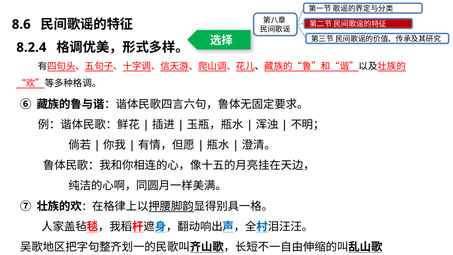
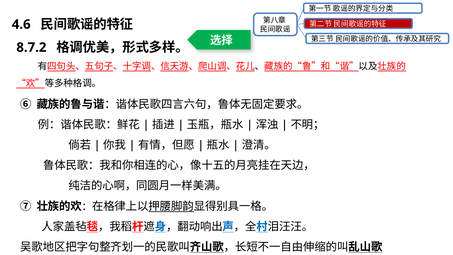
8.6: 8.6 -> 4.6 (21, 24)
8.2.4: 8.2.4 -> 8.7.2 (31, 47)
